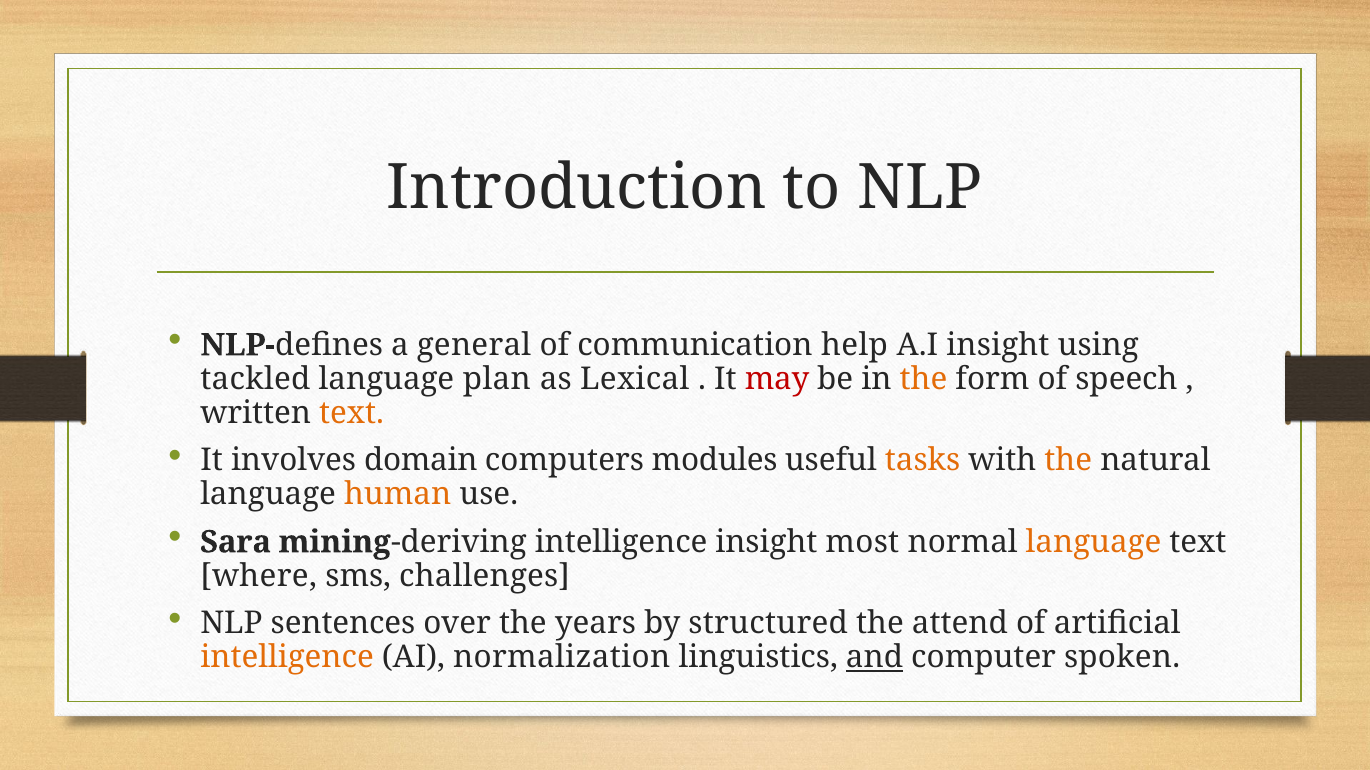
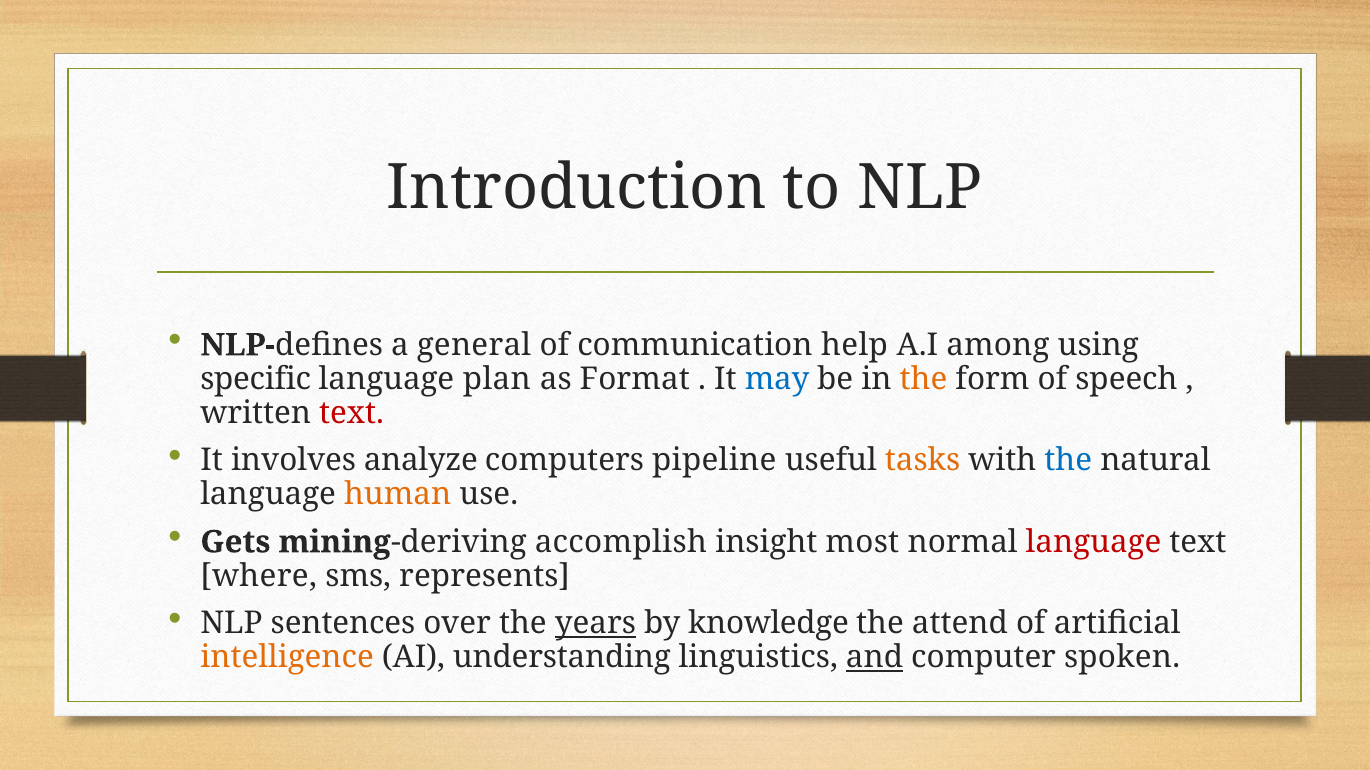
A.I insight: insight -> among (998, 345)
tackled: tackled -> specific (256, 379)
Lexical: Lexical -> Format (635, 379)
may colour: red -> blue (777, 379)
text colour: orange -> red (352, 413)
domain: domain -> analyze (421, 461)
modules: modules -> pipeline (714, 461)
the colour: orange -> blue (1068, 461)
Sara: Sara -> Gets (235, 543)
mining-deriving intelligence: intelligence -> accomplish (621, 543)
language colour: orange -> red (1094, 543)
challenges: challenges -> represents (485, 576)
years underline: none -> present (595, 624)
structured: structured -> knowledge (768, 624)
normalization: normalization -> understanding (562, 658)
